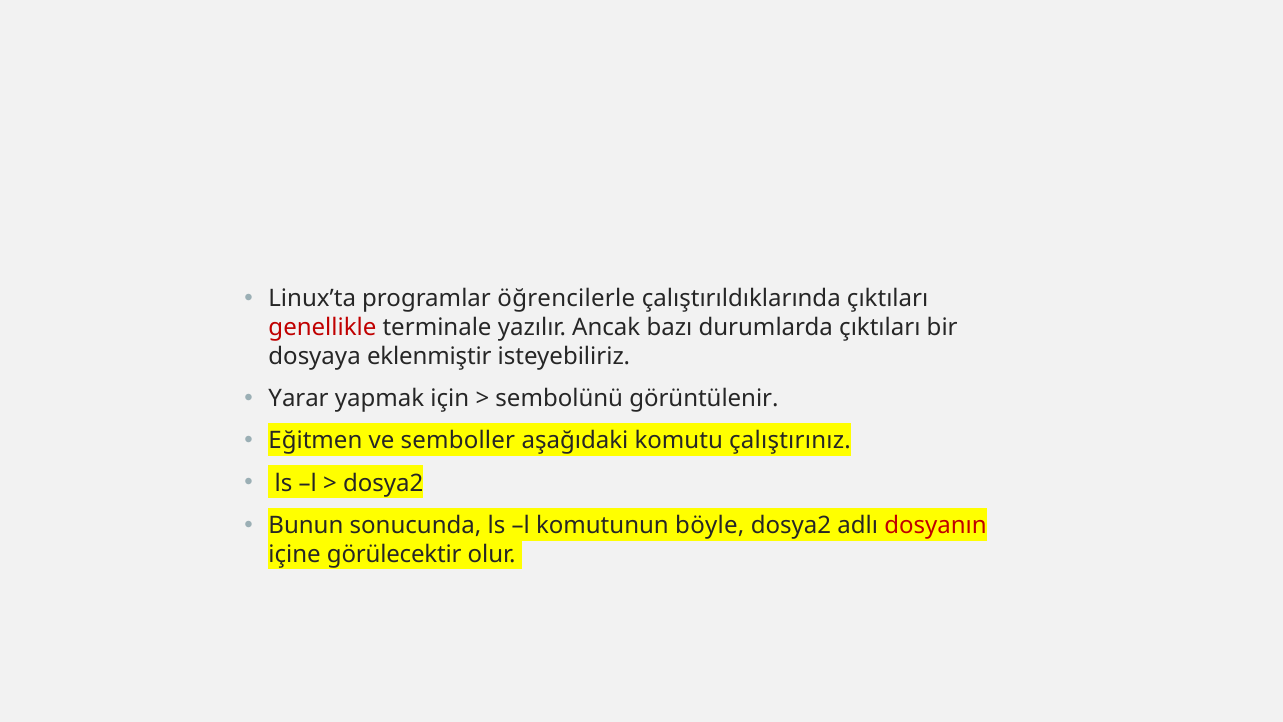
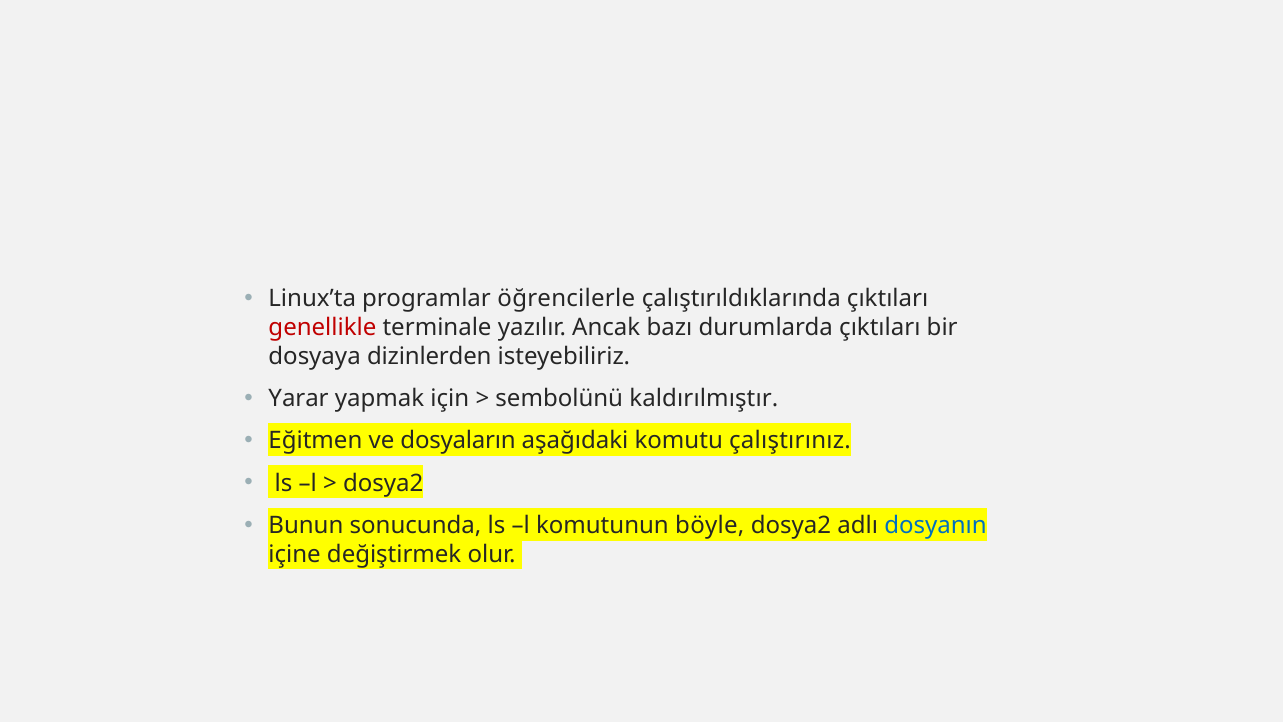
eklenmiştir: eklenmiştir -> dizinlerden (429, 356)
görüntülenir: görüntülenir -> kaldırılmıştır (704, 399)
semboller: semboller -> dosyaların (458, 441)
dosyanın colour: red -> blue (936, 525)
görülecektir: görülecektir -> değiştirmek (394, 554)
